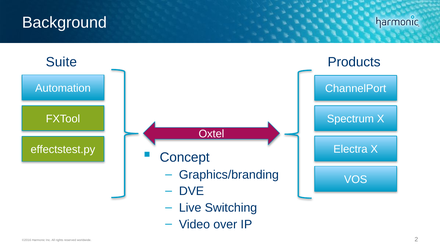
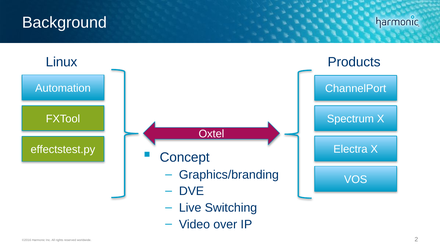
Suite: Suite -> Linux (61, 62)
